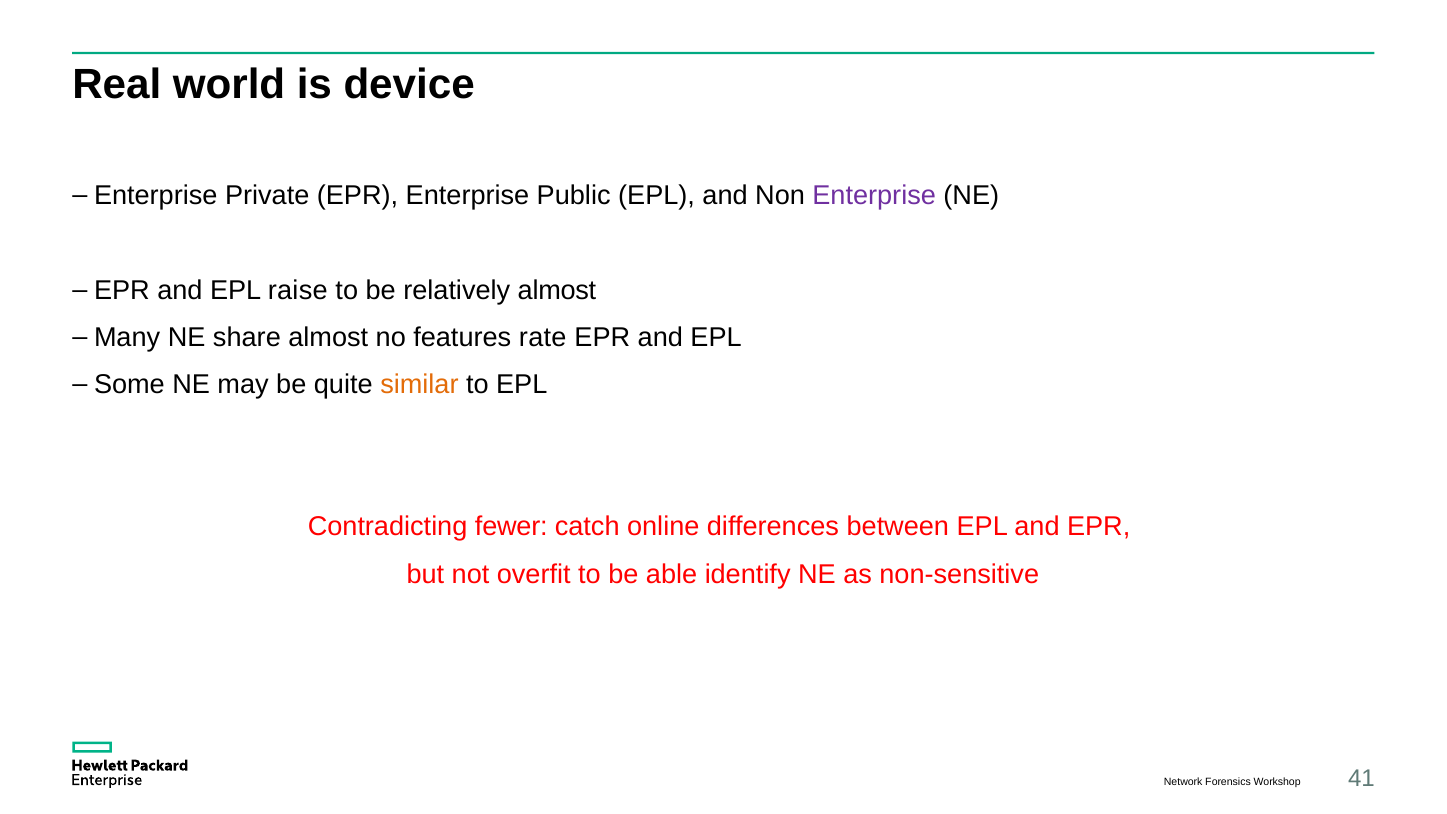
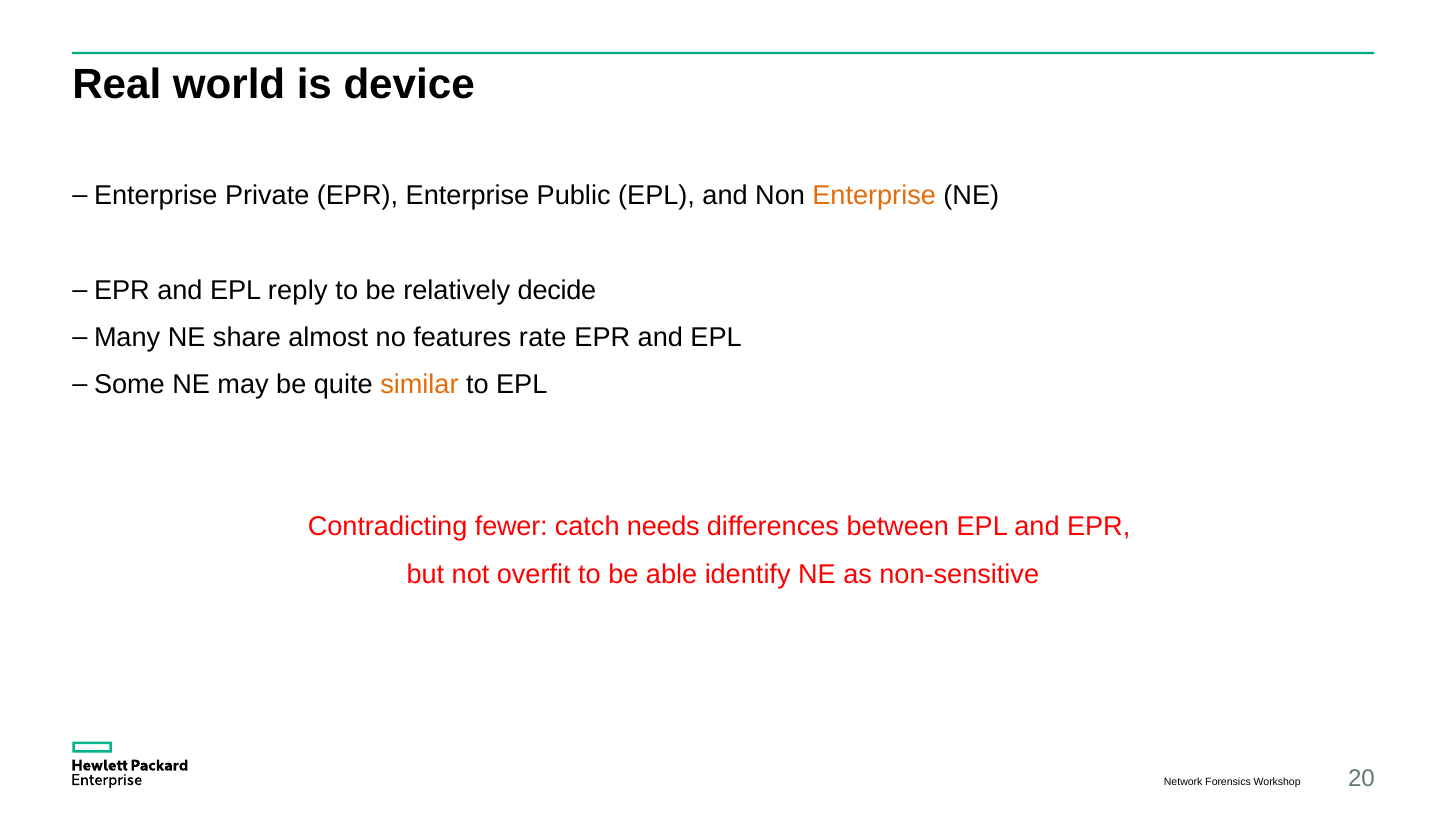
Enterprise colour: purple -> orange (874, 195)
raise: raise -> reply (298, 290)
relatively almost: almost -> decide (557, 290)
online: online -> needs (663, 527)
41: 41 -> 20 (1361, 778)
